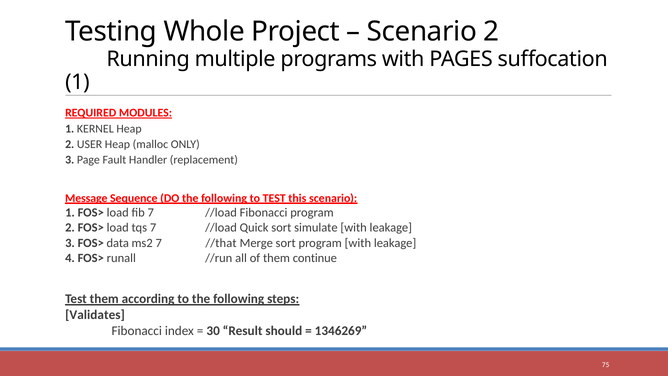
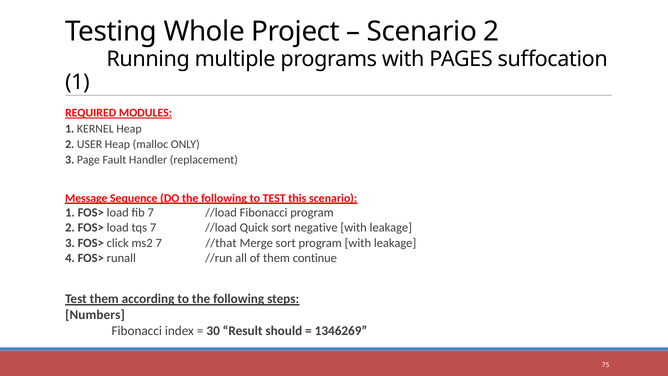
simulate: simulate -> negative (316, 228)
data: data -> click (118, 243)
Validates: Validates -> Numbers (95, 315)
